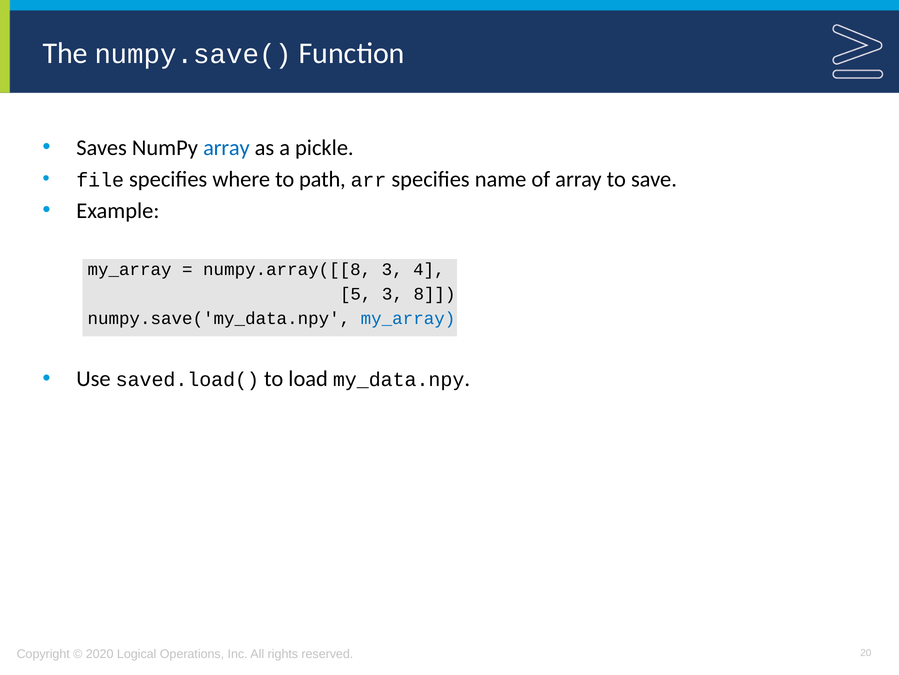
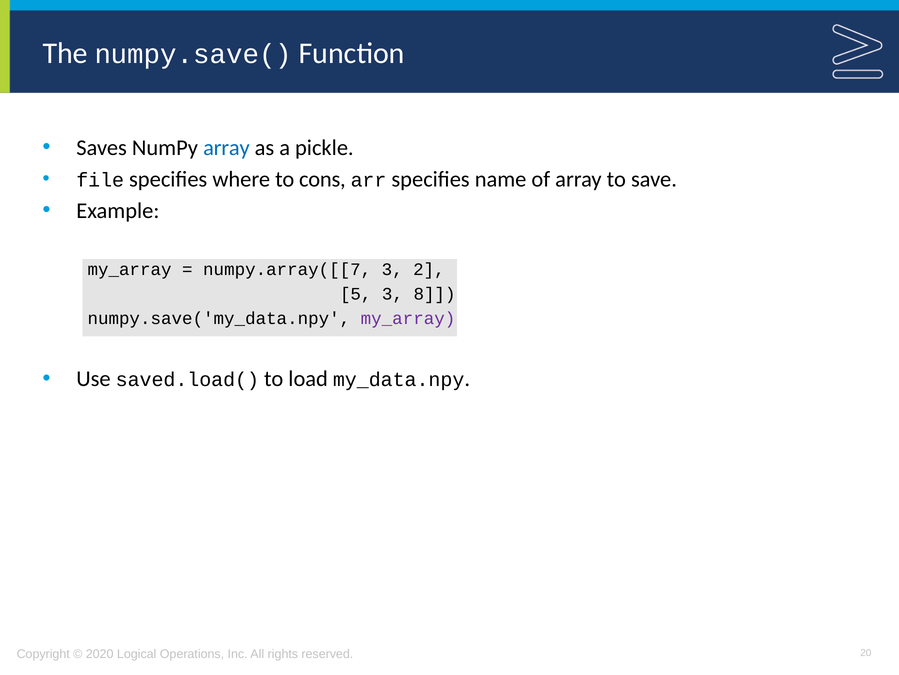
path: path -> cons (322, 179)
numpy.array([[8: numpy.array([[8 -> numpy.array([[7 (287, 269)
4: 4 -> 2 (429, 269)
my_array colour: blue -> purple (408, 318)
